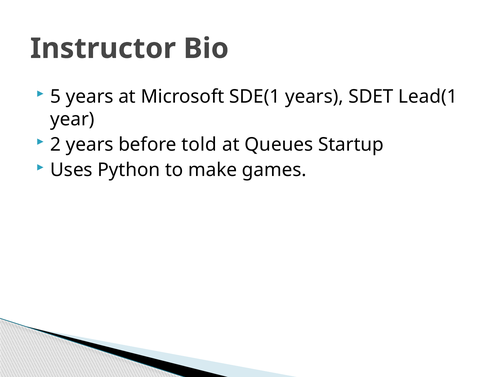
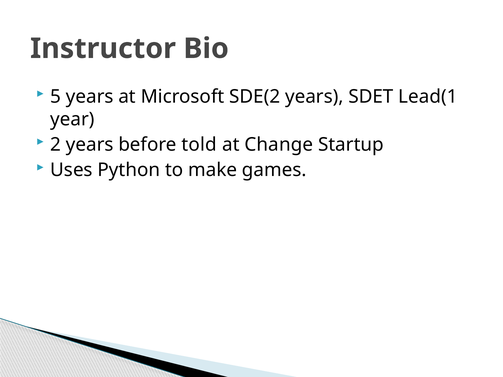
SDE(1: SDE(1 -> SDE(2 (255, 97)
Queues: Queues -> Change (279, 145)
